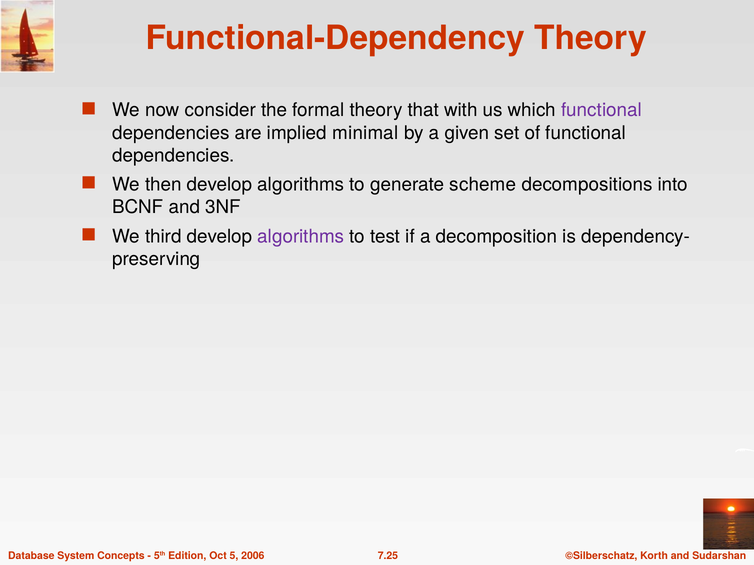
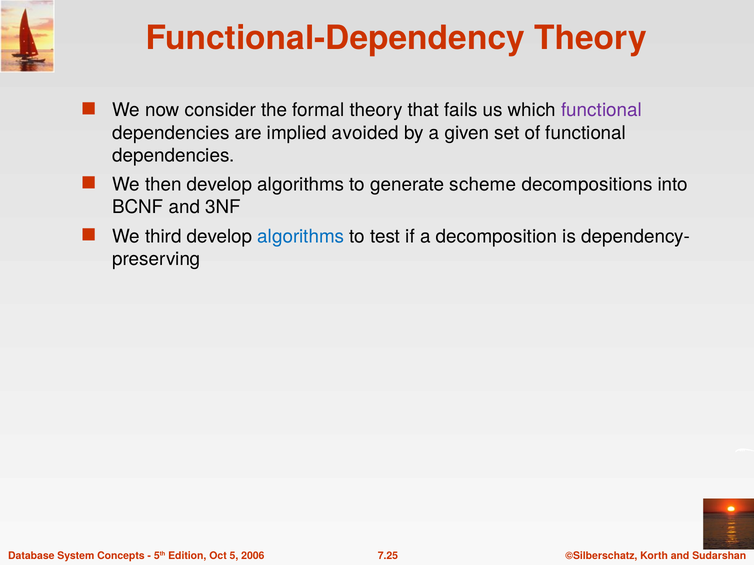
with: with -> fails (461, 110)
minimal: minimal -> avoided (365, 133)
algorithms colour: purple -> blue (301, 237)
